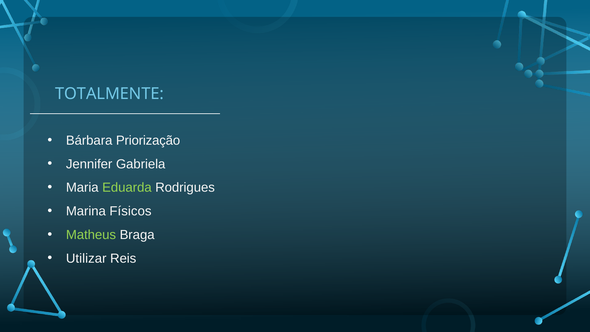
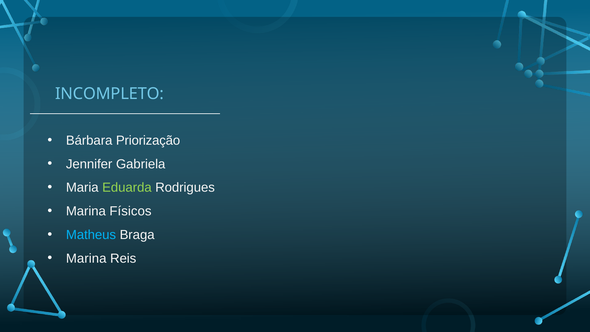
TOTALMENTE: TOTALMENTE -> INCOMPLETO (110, 94)
Matheus colour: light green -> light blue (91, 235)
Utilizar: Utilizar -> Marina (86, 258)
